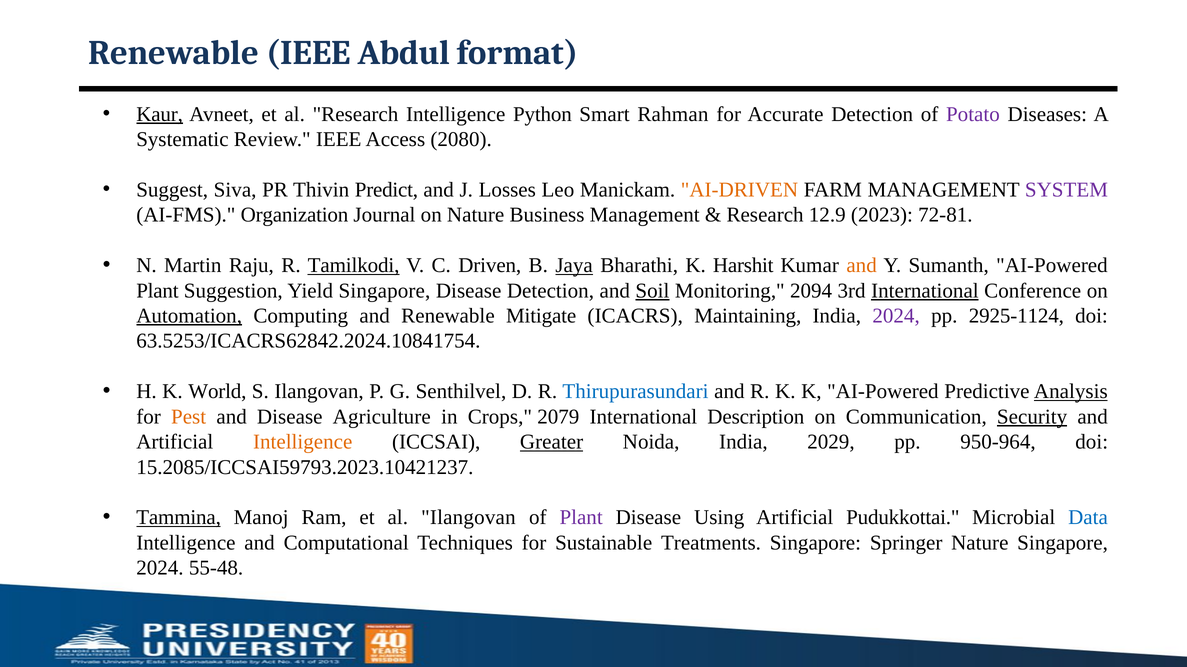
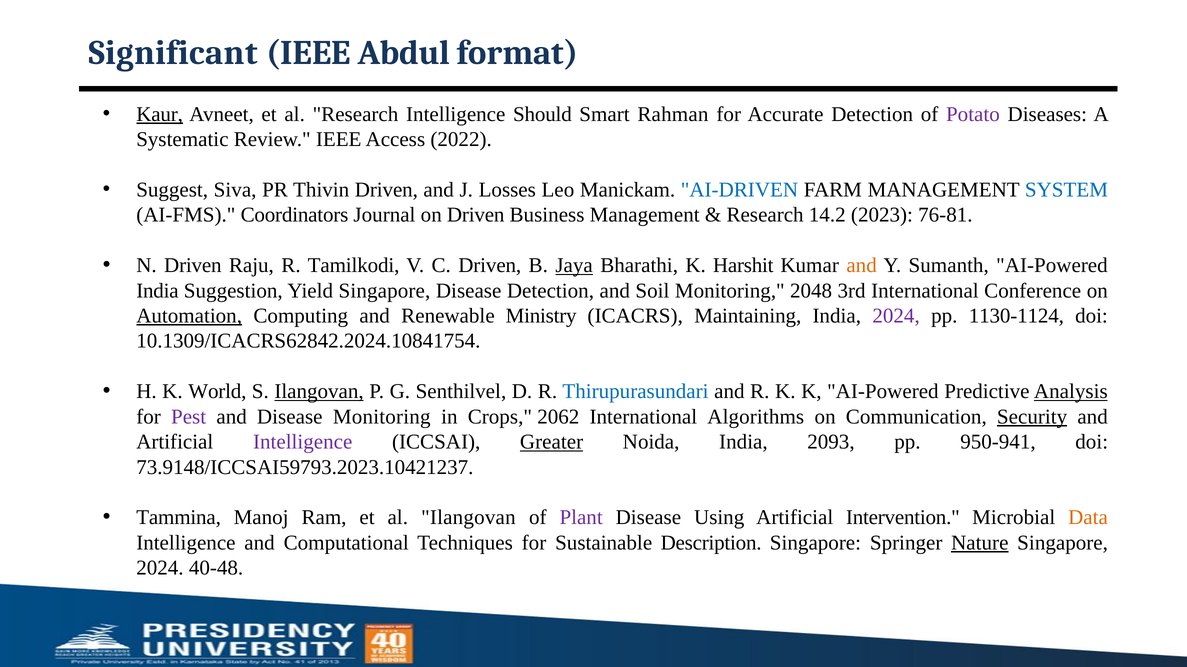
Renewable: Renewable -> Significant (173, 53)
Python: Python -> Should (542, 114)
2080: 2080 -> 2022 (461, 139)
Thivin Predict: Predict -> Driven (386, 190)
AI-DRIVEN colour: orange -> blue (739, 190)
SYSTEM colour: purple -> blue (1066, 190)
Organization: Organization -> Coordinators (294, 215)
on Nature: Nature -> Driven (476, 215)
12.9: 12.9 -> 14.2 (827, 215)
72-81: 72-81 -> 76-81 (945, 215)
N Martin: Martin -> Driven (193, 266)
Tamilkodi underline: present -> none (354, 266)
Plant: Plant -> India (157, 291)
Soil underline: present -> none (652, 291)
2094: 2094 -> 2048 (811, 291)
International underline: present -> none (925, 291)
Mitigate: Mitigate -> Ministry (541, 316)
2925-1124: 2925-1124 -> 1130-1124 (1016, 316)
63.5253/ICACRS62842.2024.10841754: 63.5253/ICACRS62842.2024.10841754 -> 10.1309/ICACRS62842.2024.10841754 (308, 341)
Ilangovan underline: none -> present (319, 392)
Pest colour: orange -> purple (189, 417)
Disease Agriculture: Agriculture -> Monitoring (382, 417)
2079: 2079 -> 2062 (558, 417)
Description: Description -> Algorithms (756, 417)
Intelligence colour: orange -> purple (303, 442)
2029: 2029 -> 2093 (831, 442)
950-964: 950-964 -> 950-941 (998, 442)
15.2085/ICCSAI59793.2023.10421237: 15.2085/ICCSAI59793.2023.10421237 -> 73.9148/ICCSAI59793.2023.10421237 (305, 468)
Tammina underline: present -> none (179, 518)
Pudukkottai: Pudukkottai -> Intervention (903, 518)
Data colour: blue -> orange (1088, 518)
Treatments: Treatments -> Description (711, 543)
Nature underline: none -> present (980, 543)
55-48: 55-48 -> 40-48 (216, 568)
